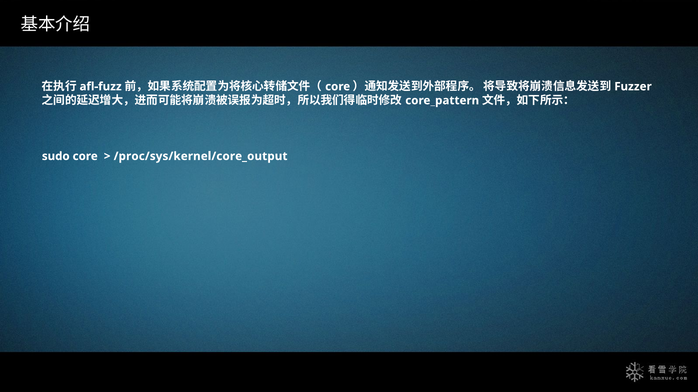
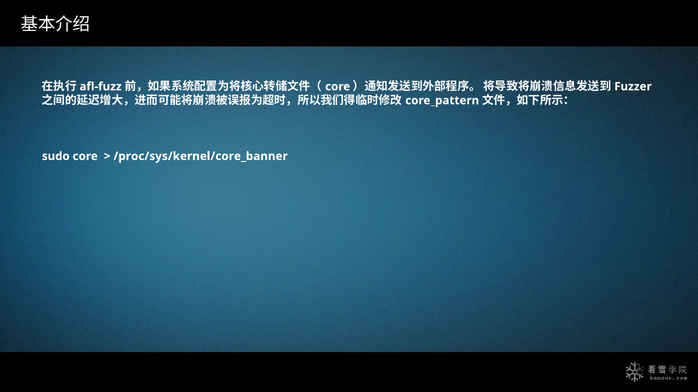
/proc/sys/kernel/core_output: /proc/sys/kernel/core_output -> /proc/sys/kernel/core_banner (201, 156)
